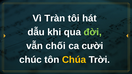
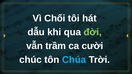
Tràn: Tràn -> Chối (55, 18)
chối: chối -> trầm (56, 46)
Chúa colour: yellow -> light blue (74, 60)
